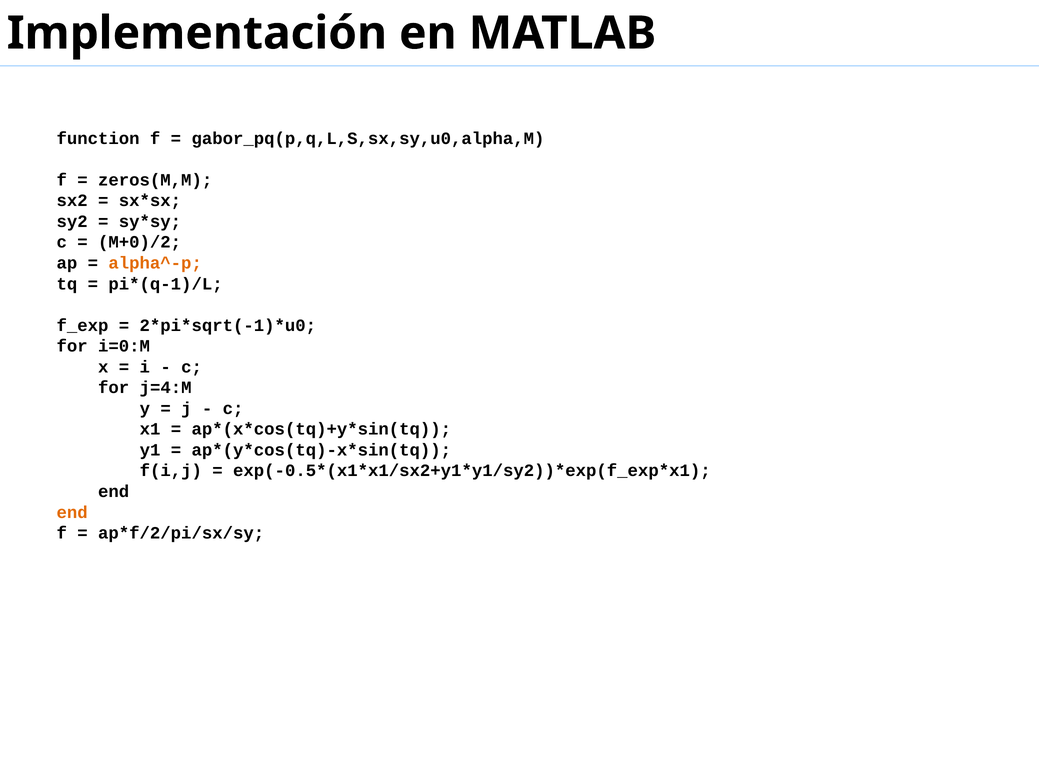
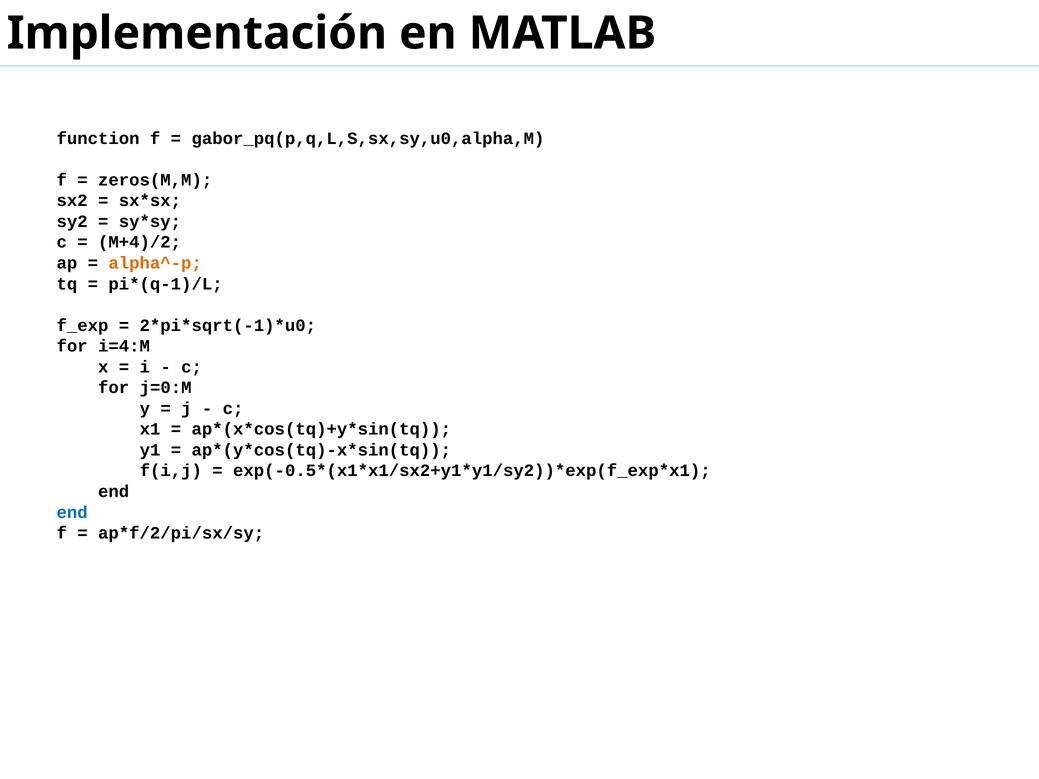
M+0)/2: M+0)/2 -> M+4)/2 (140, 242)
i=0:M: i=0:M -> i=4:M (124, 346)
j=4:M: j=4:M -> j=0:M (166, 388)
end colour: orange -> blue (72, 512)
